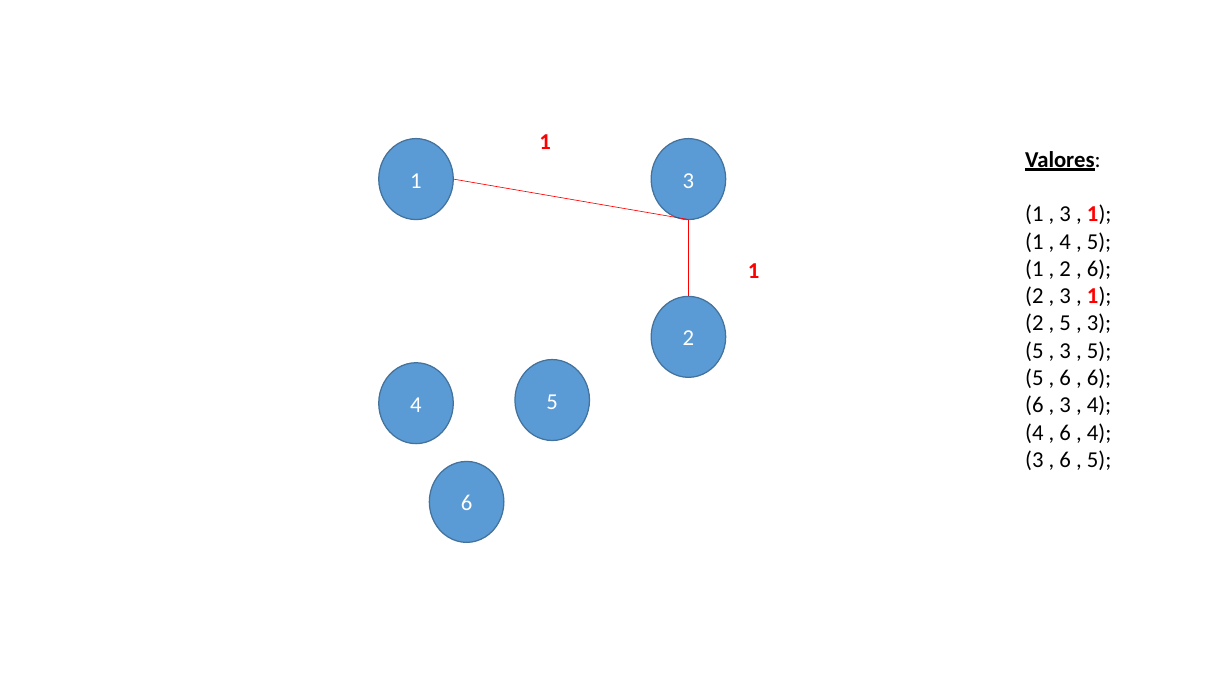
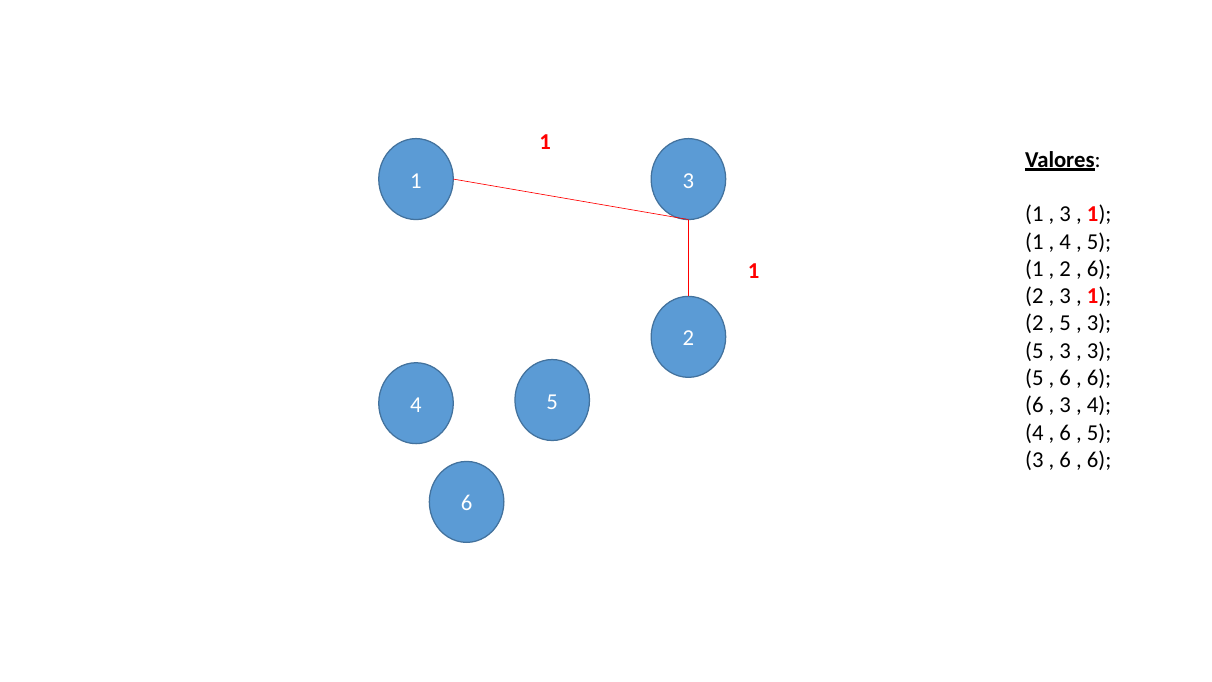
5: 5 -> 3 (1099, 351)
4: 4 -> 5 (1099, 432)
5: 5 -> 6 (1099, 460)
